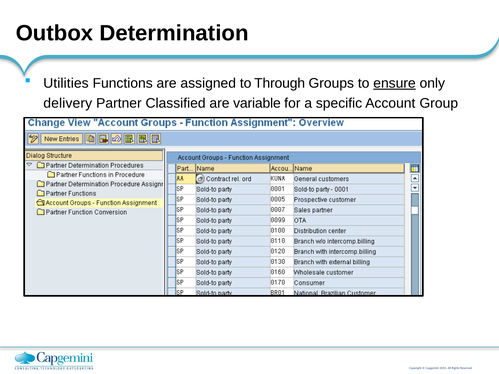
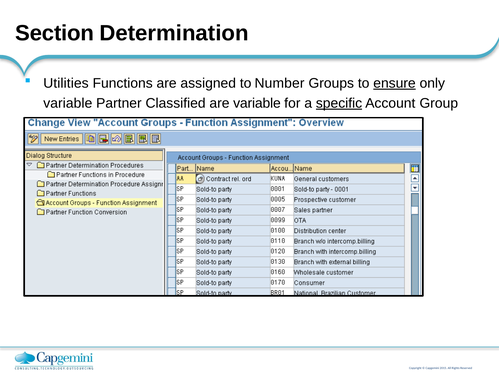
Outbox: Outbox -> Section (55, 33)
Through: Through -> Number (280, 83)
delivery: delivery -> variable (68, 103)
specific underline: none -> present (339, 103)
